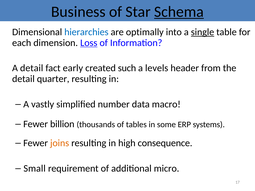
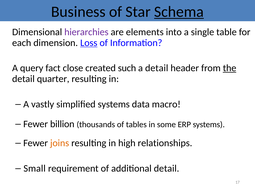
hierarchies colour: blue -> purple (86, 32)
optimally: optimally -> elements (145, 32)
single underline: present -> none (203, 32)
A detail: detail -> query (32, 68)
early: early -> close (73, 68)
a levels: levels -> detail (157, 68)
the underline: none -> present (230, 68)
simplified number: number -> systems (114, 104)
consequence: consequence -> relationships (165, 143)
additional micro: micro -> detail (167, 169)
